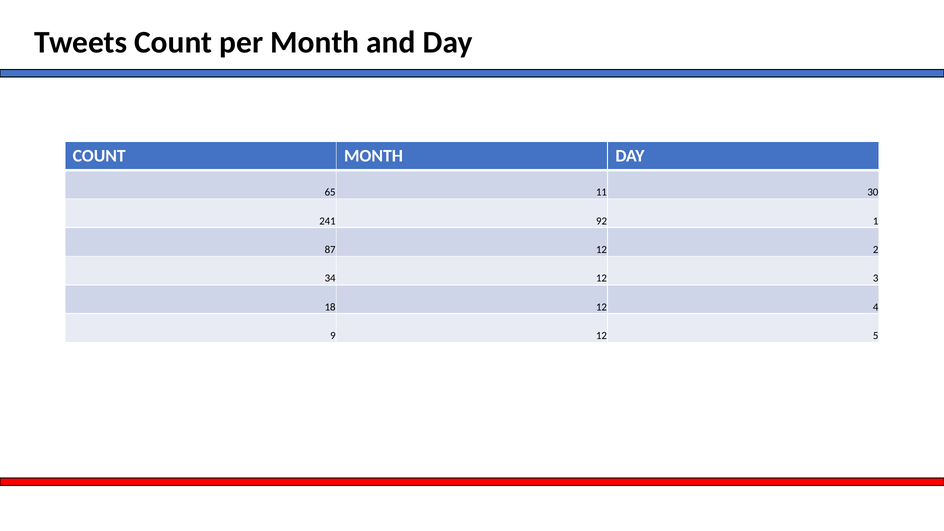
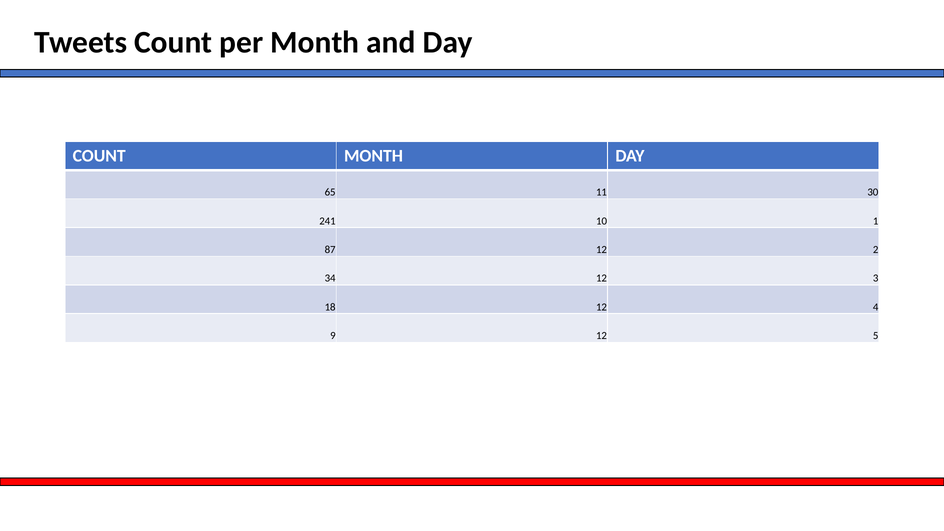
92: 92 -> 10 (602, 221)
